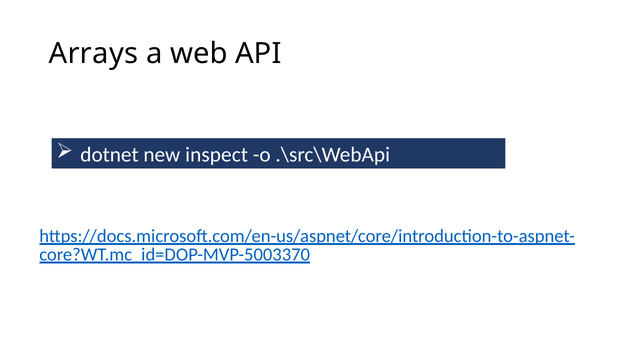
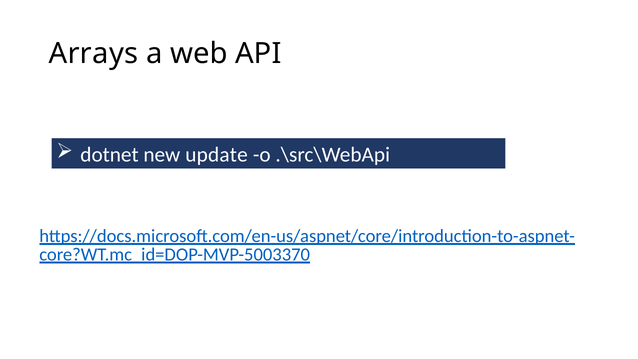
inspect: inspect -> update (217, 155)
